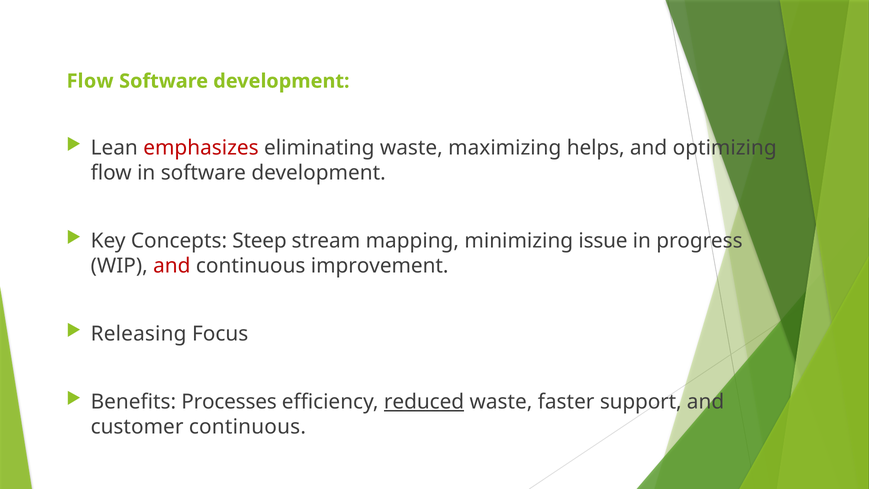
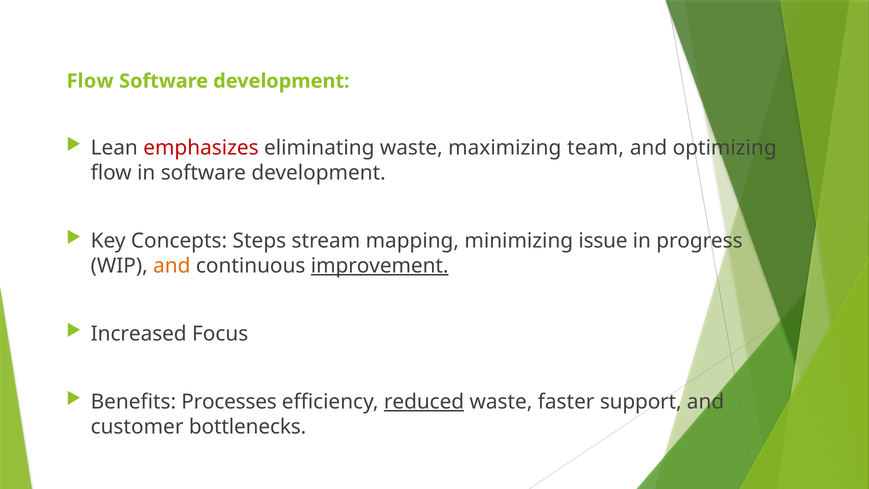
helps: helps -> team (596, 148)
Steep: Steep -> Steps (259, 241)
and colour: red -> orange (172, 266)
improvement underline: none -> present (380, 266)
Releasing: Releasing -> Increased (139, 334)
customer continuous: continuous -> bottlenecks (248, 427)
